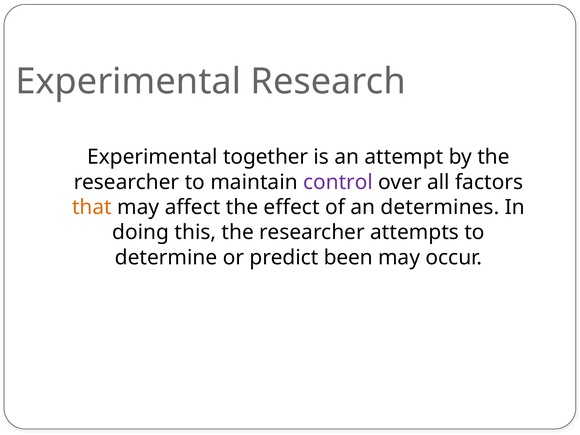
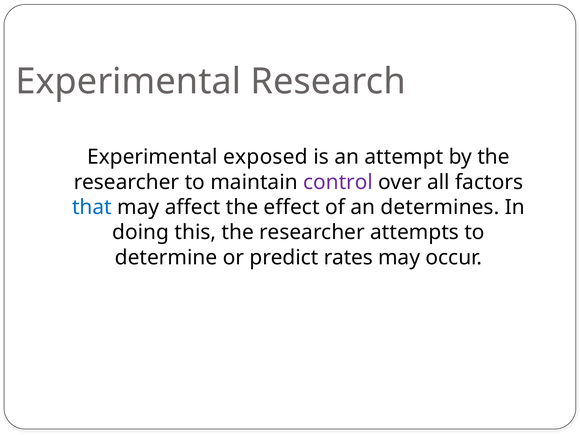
together: together -> exposed (265, 157)
that colour: orange -> blue (92, 207)
been: been -> rates (348, 258)
